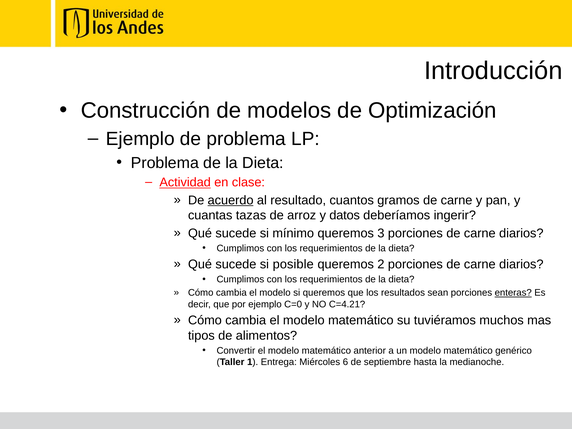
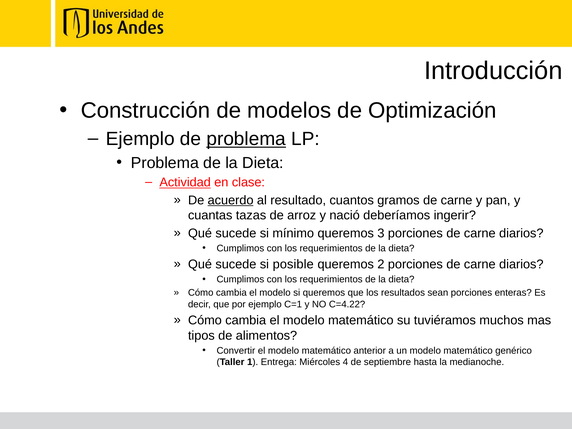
problema underline: none -> present (246, 139)
datos: datos -> nació (345, 215)
enteras underline: present -> none (513, 293)
C=0: C=0 -> C=1 (293, 304)
C=4.21: C=4.21 -> C=4.22 (347, 304)
6: 6 -> 4 (345, 362)
